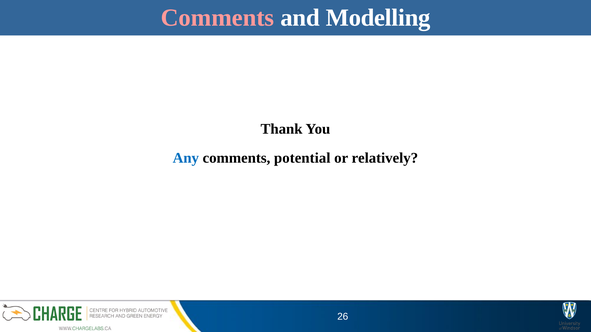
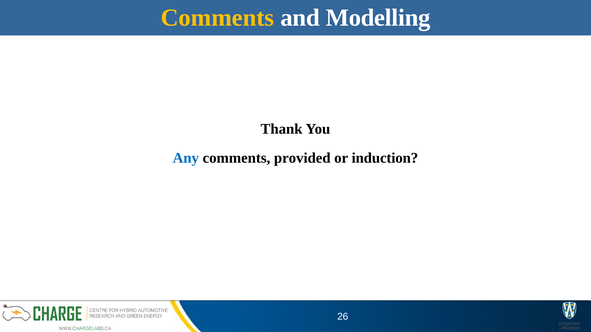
Comments colour: pink -> yellow (218, 18)
potential: potential -> provided (302, 158)
relatively: relatively -> induction (385, 158)
